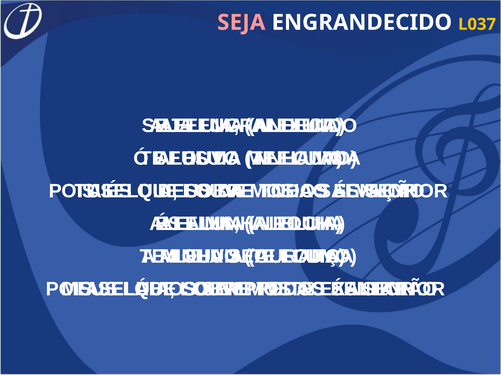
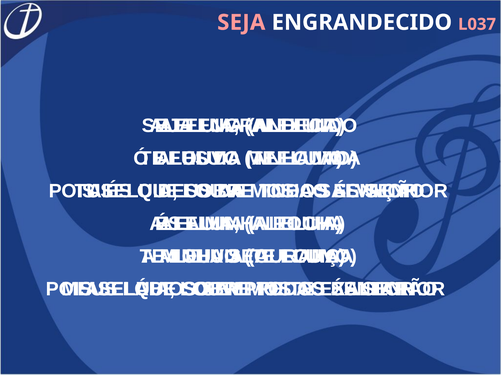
L037 colour: yellow -> pink (477, 24)
